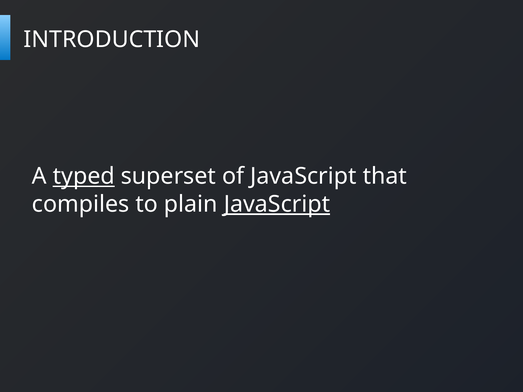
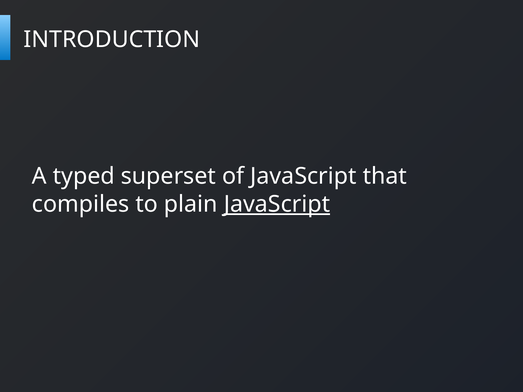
typed underline: present -> none (84, 176)
